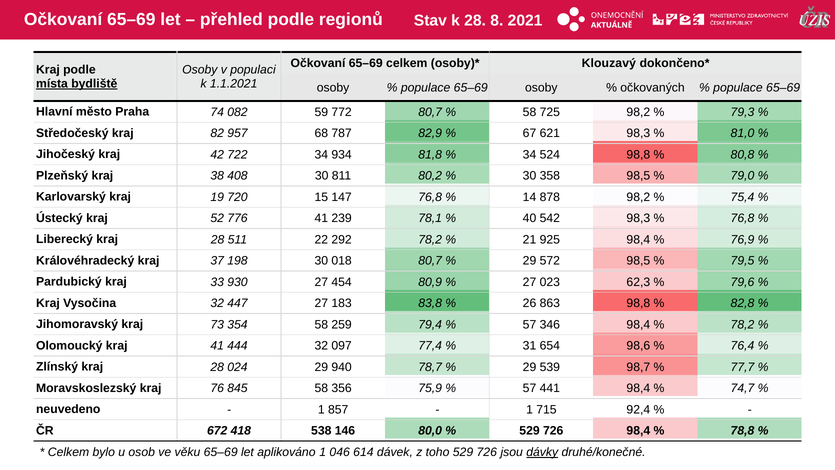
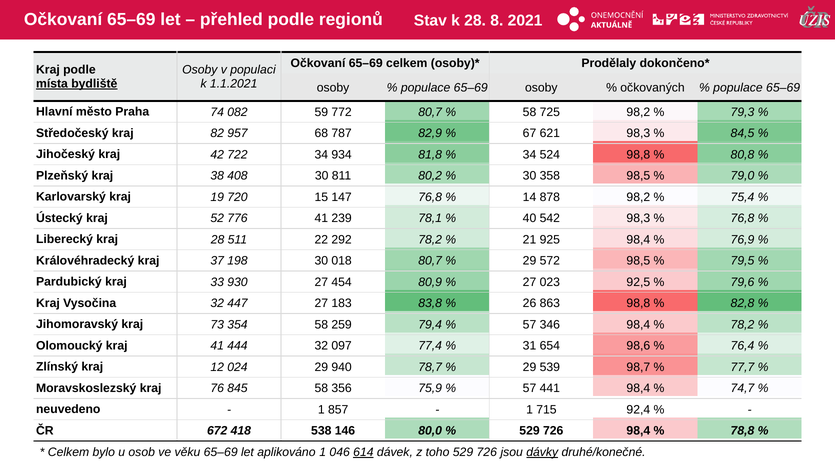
Klouzavý: Klouzavý -> Prodělaly (609, 63)
81,0: 81,0 -> 84,5 (742, 133)
62,3: 62,3 -> 92,5 (638, 282)
Zlínský kraj 28: 28 -> 12 (217, 367)
614 underline: none -> present (363, 452)
